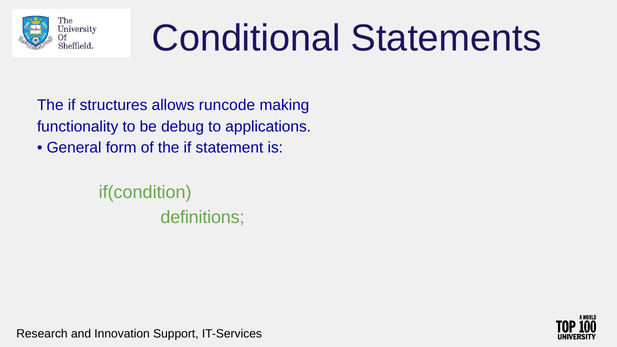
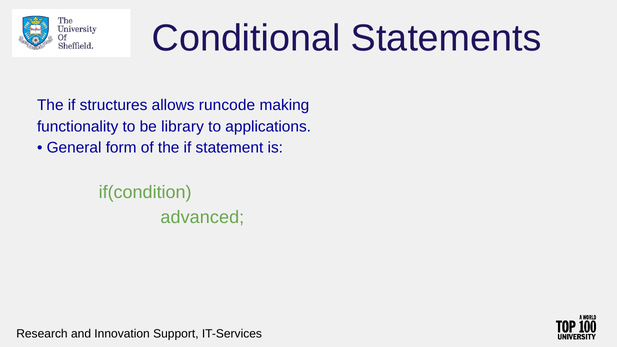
debug: debug -> library (183, 126)
definitions: definitions -> advanced (202, 217)
